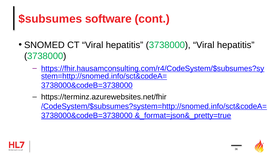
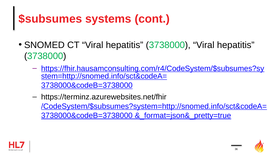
software: software -> systems (108, 19)
